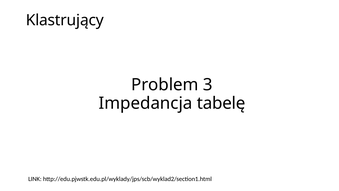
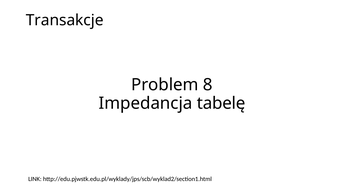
Klastrujący: Klastrujący -> Transakcje (65, 20)
3: 3 -> 8 (208, 85)
